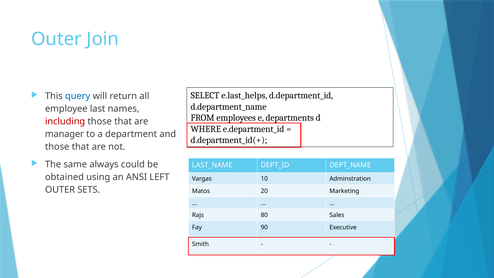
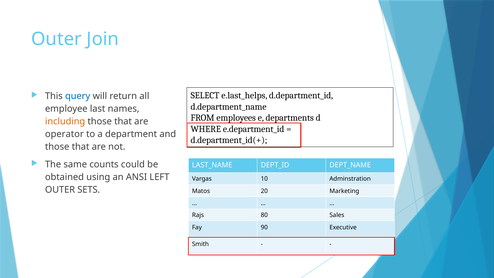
including colour: red -> orange (65, 121)
manager: manager -> operator (64, 134)
always: always -> counts (104, 164)
